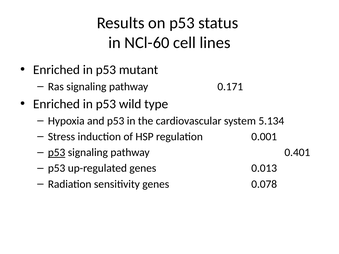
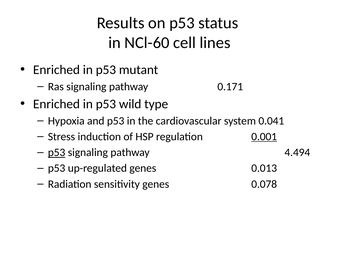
5.134: 5.134 -> 0.041 (271, 121)
0.001 underline: none -> present (264, 137)
0.401: 0.401 -> 4.494 (297, 153)
